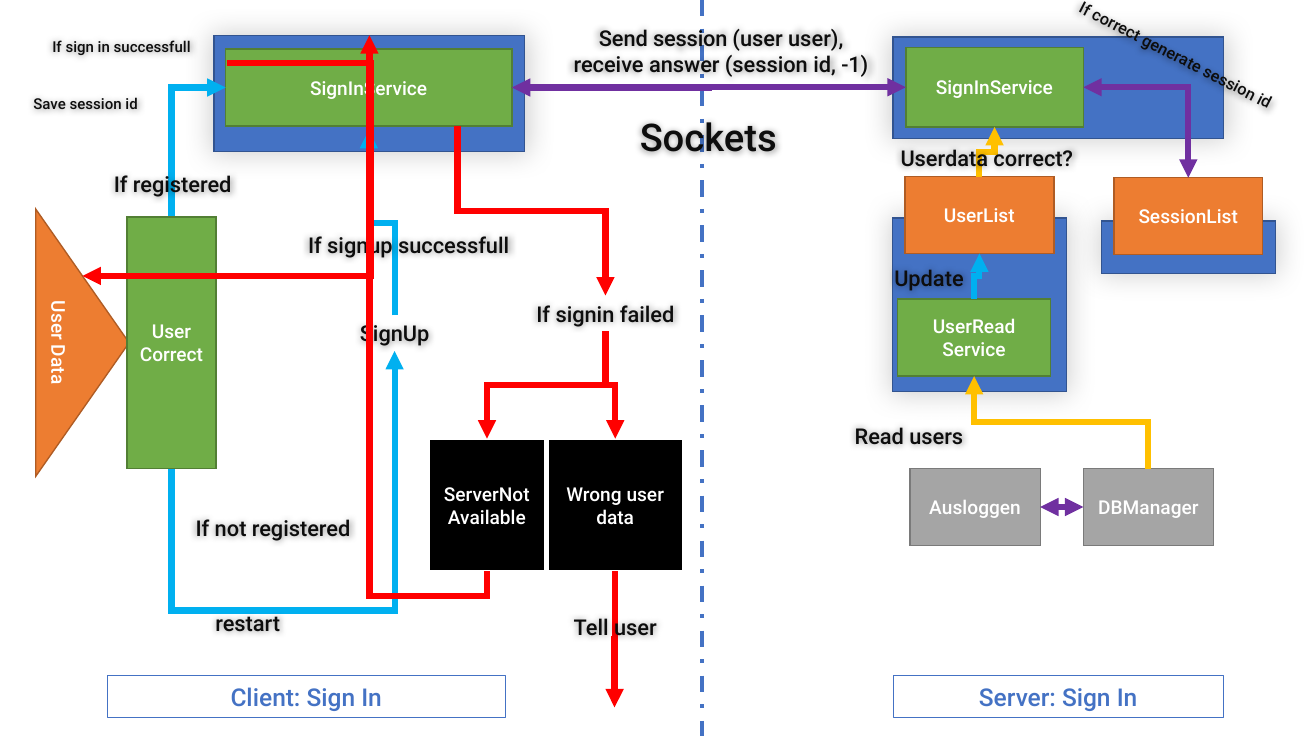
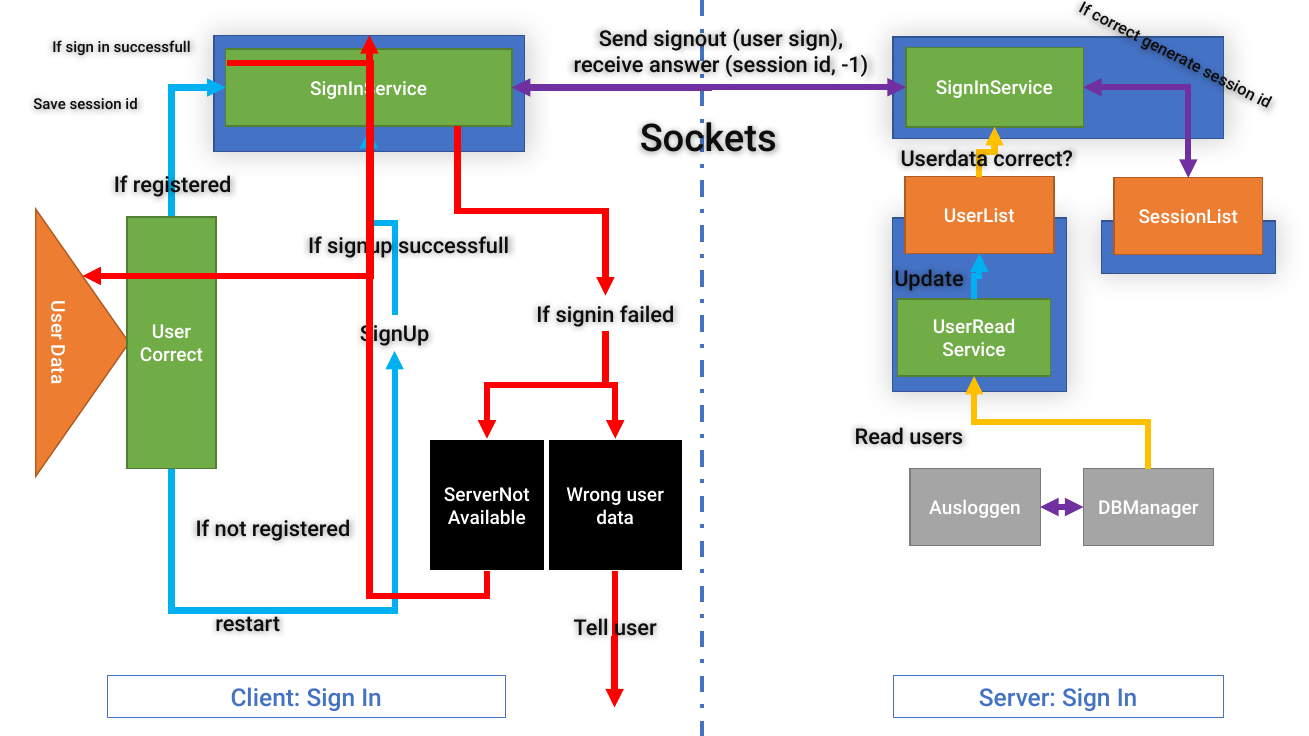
Send session: session -> signout (690, 39)
user user: user -> sign (816, 39)
